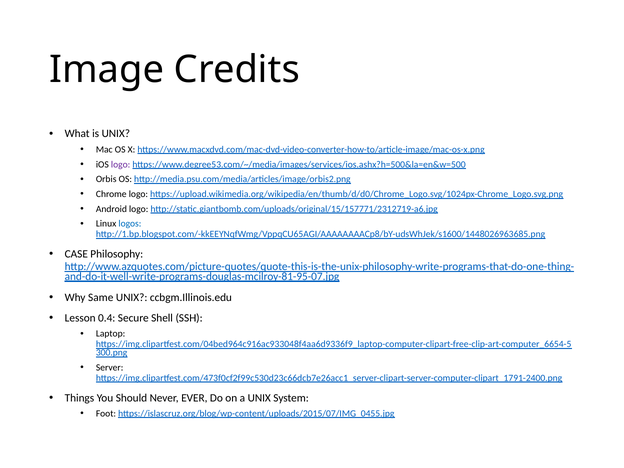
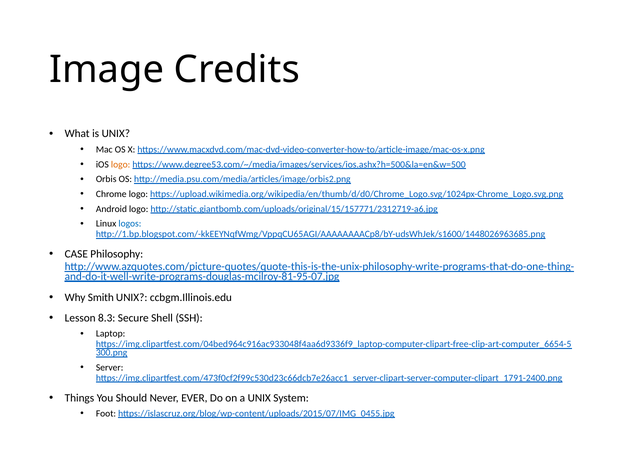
logo colour: purple -> orange (121, 164)
Same: Same -> Smith (101, 297)
0.4: 0.4 -> 8.3 (107, 318)
